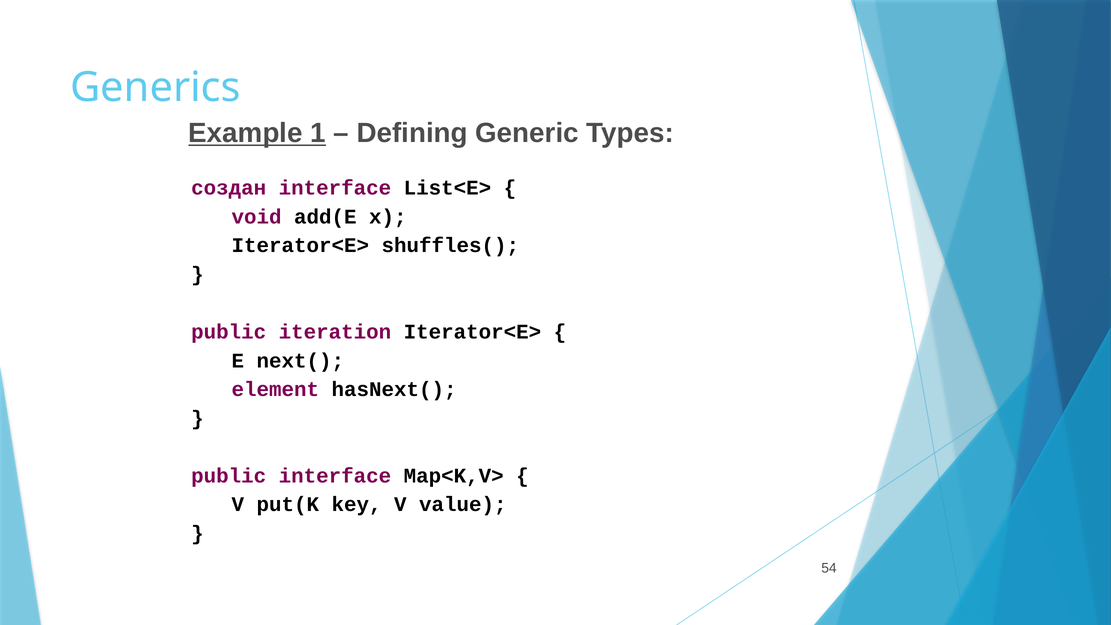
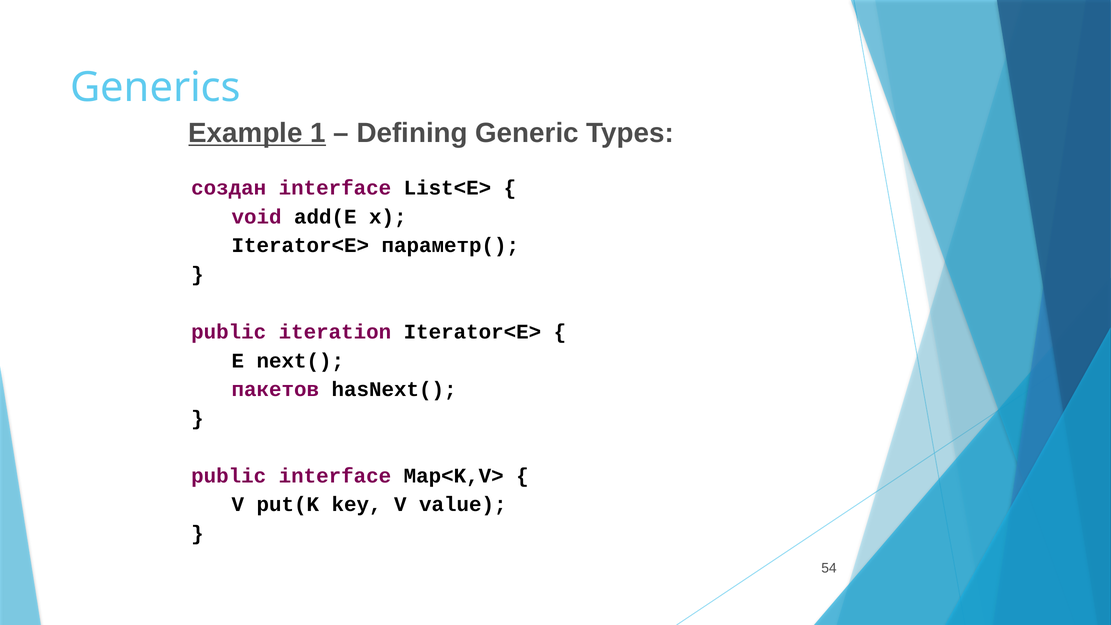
shuffles(: shuffles( -> параметр( (450, 246)
element: element -> пакетов (275, 389)
